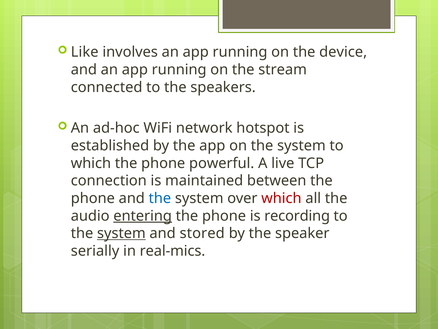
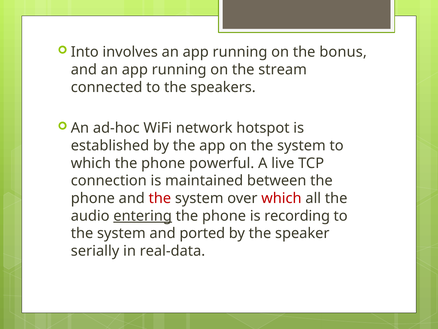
Like: Like -> Into (85, 52)
device: device -> bonus (343, 52)
the colour: blue -> red (160, 198)
system underline: present -> none (121, 233)
stored: stored -> ported (202, 233)
real-mics: real-mics -> real-data (172, 251)
